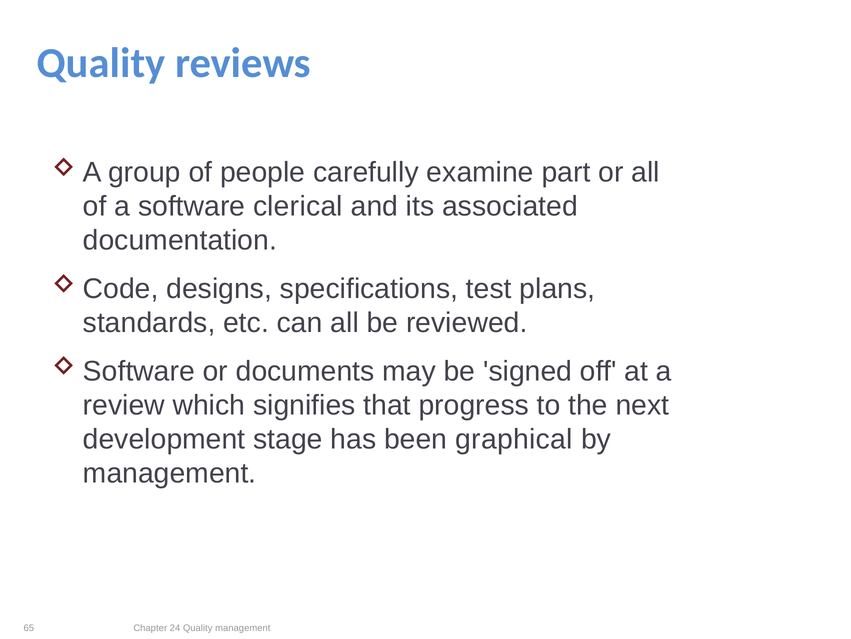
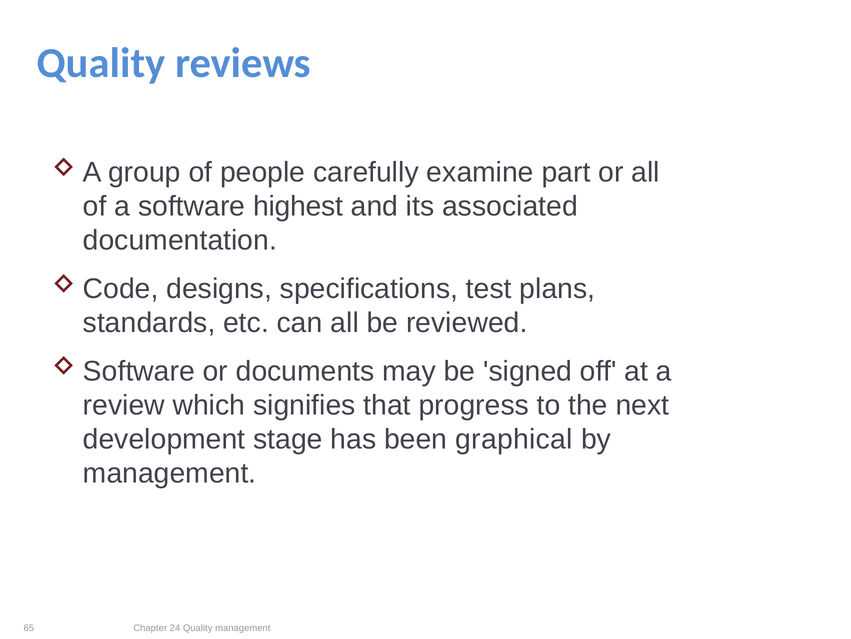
clerical: clerical -> highest (298, 206)
